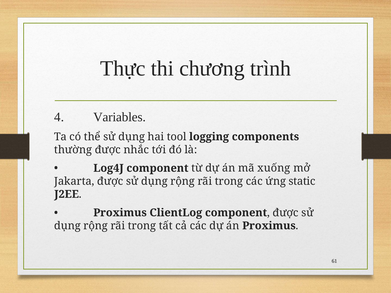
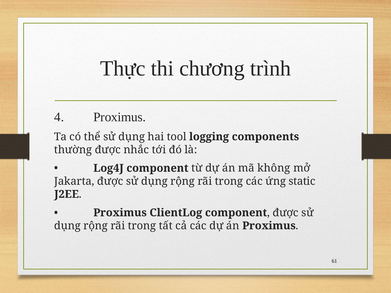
4 Variables: Variables -> Proximus (120, 117)
xuống: xuống -> không (274, 168)
